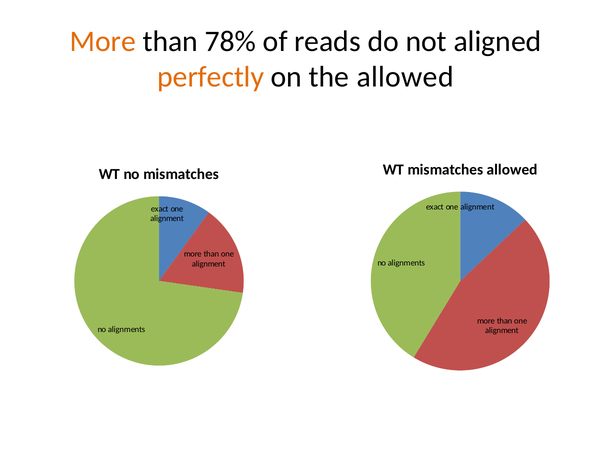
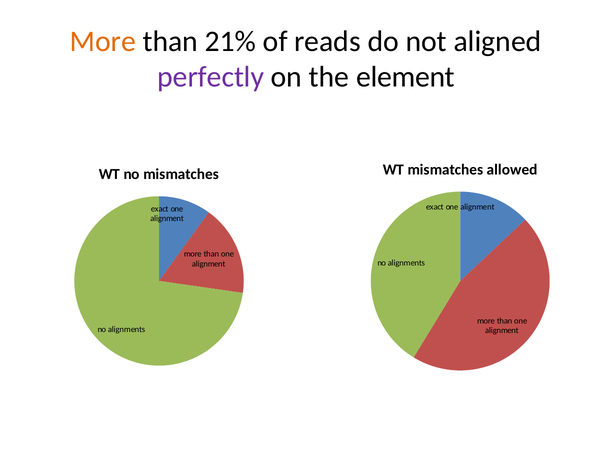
78%: 78% -> 21% (230, 41)
perfectly colour: orange -> purple (211, 77)
the allowed: allowed -> element (405, 77)
